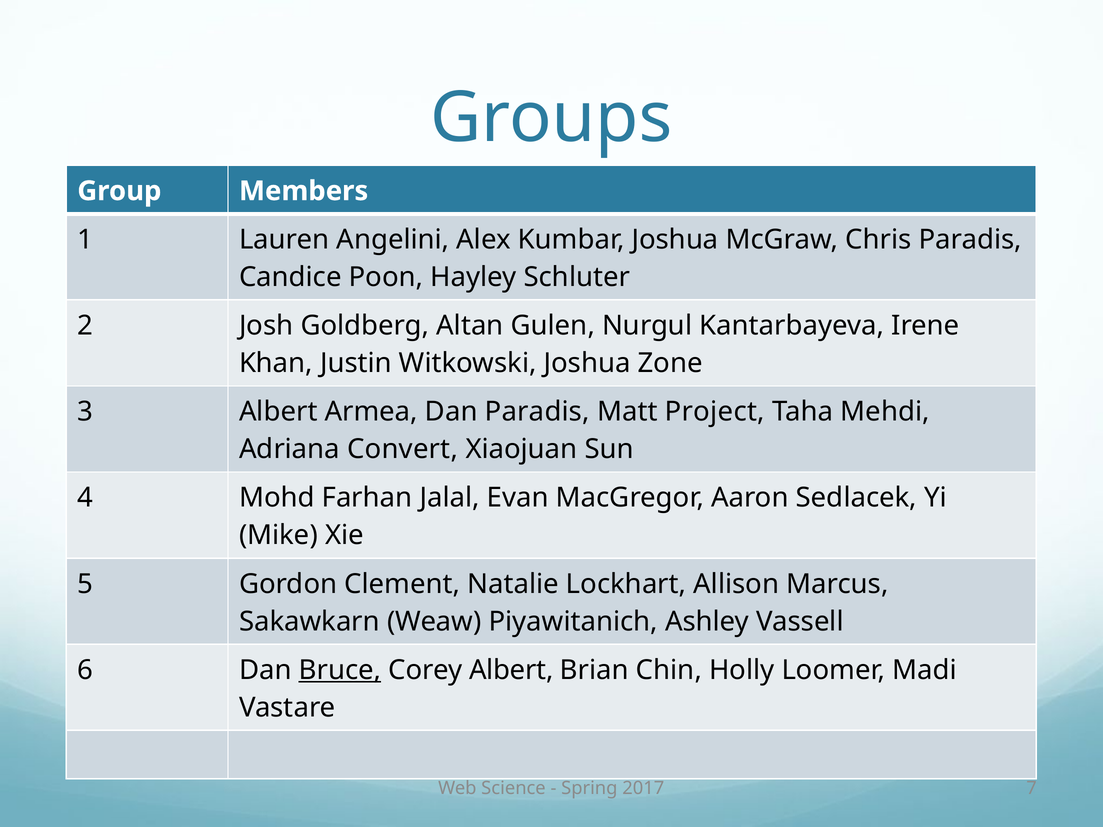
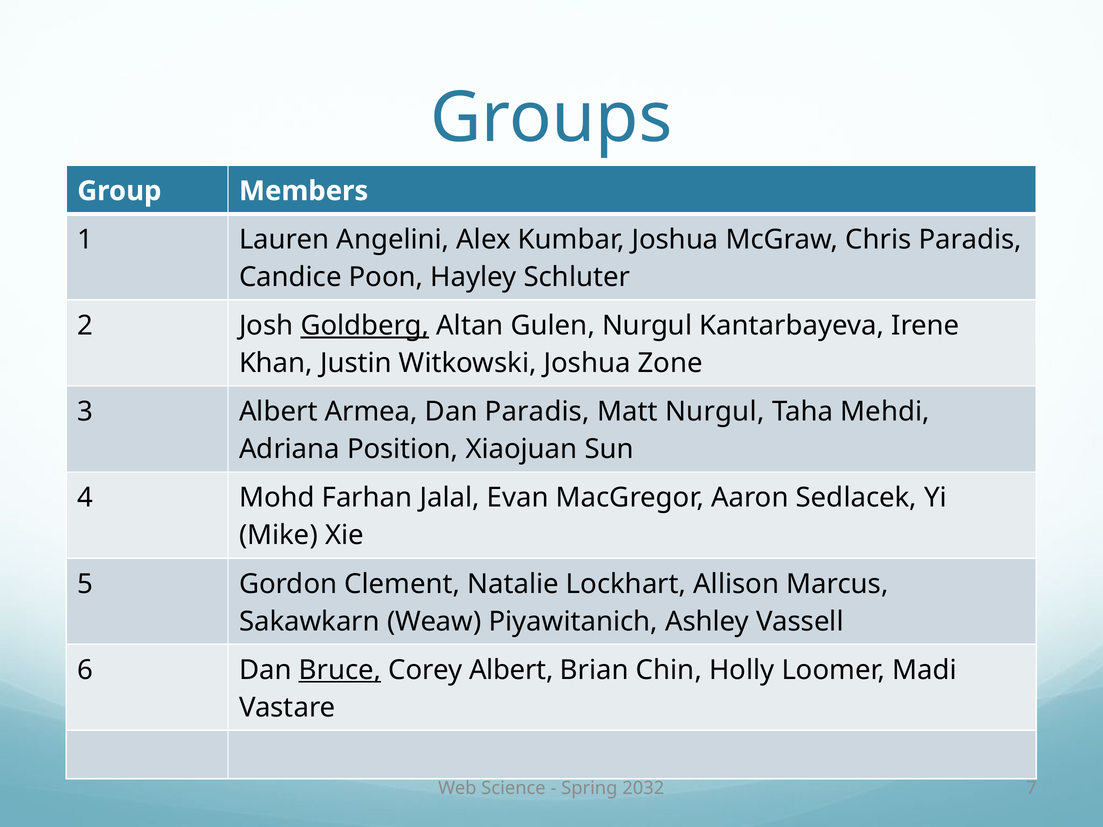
Goldberg underline: none -> present (365, 326)
Matt Project: Project -> Nurgul (715, 412)
Convert: Convert -> Position (403, 449)
2017: 2017 -> 2032 (643, 789)
